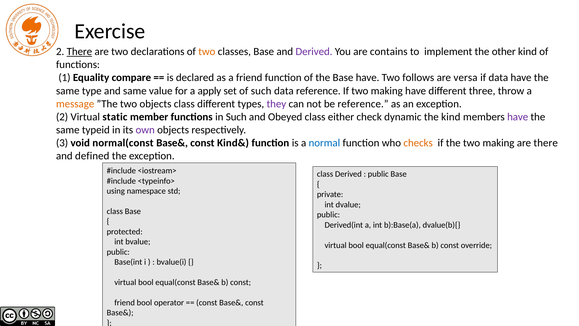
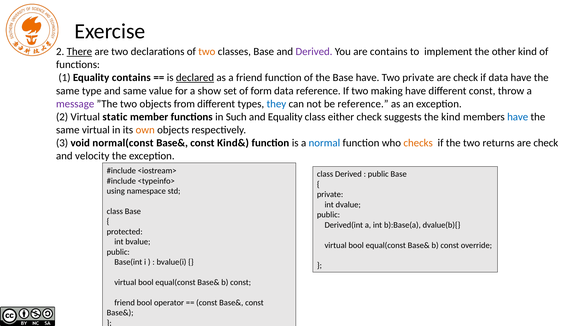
Equality compare: compare -> contains (131, 78)
declared underline: none -> present (195, 78)
Two follows: follows -> private (418, 78)
versa: versa -> check (466, 78)
apply: apply -> show (209, 91)
of such: such -> form (261, 91)
different three: three -> const (482, 91)
message colour: orange -> purple (75, 104)
objects class: class -> from (184, 104)
they colour: purple -> blue (276, 104)
and Obeyed: Obeyed -> Equality (285, 117)
dynamic: dynamic -> suggests (403, 117)
have colour: purple -> blue (518, 117)
same typeid: typeid -> virtual (96, 130)
own colour: purple -> orange (145, 130)
the two making: making -> returns (498, 143)
there: there -> check (546, 143)
defined: defined -> velocity (92, 156)
